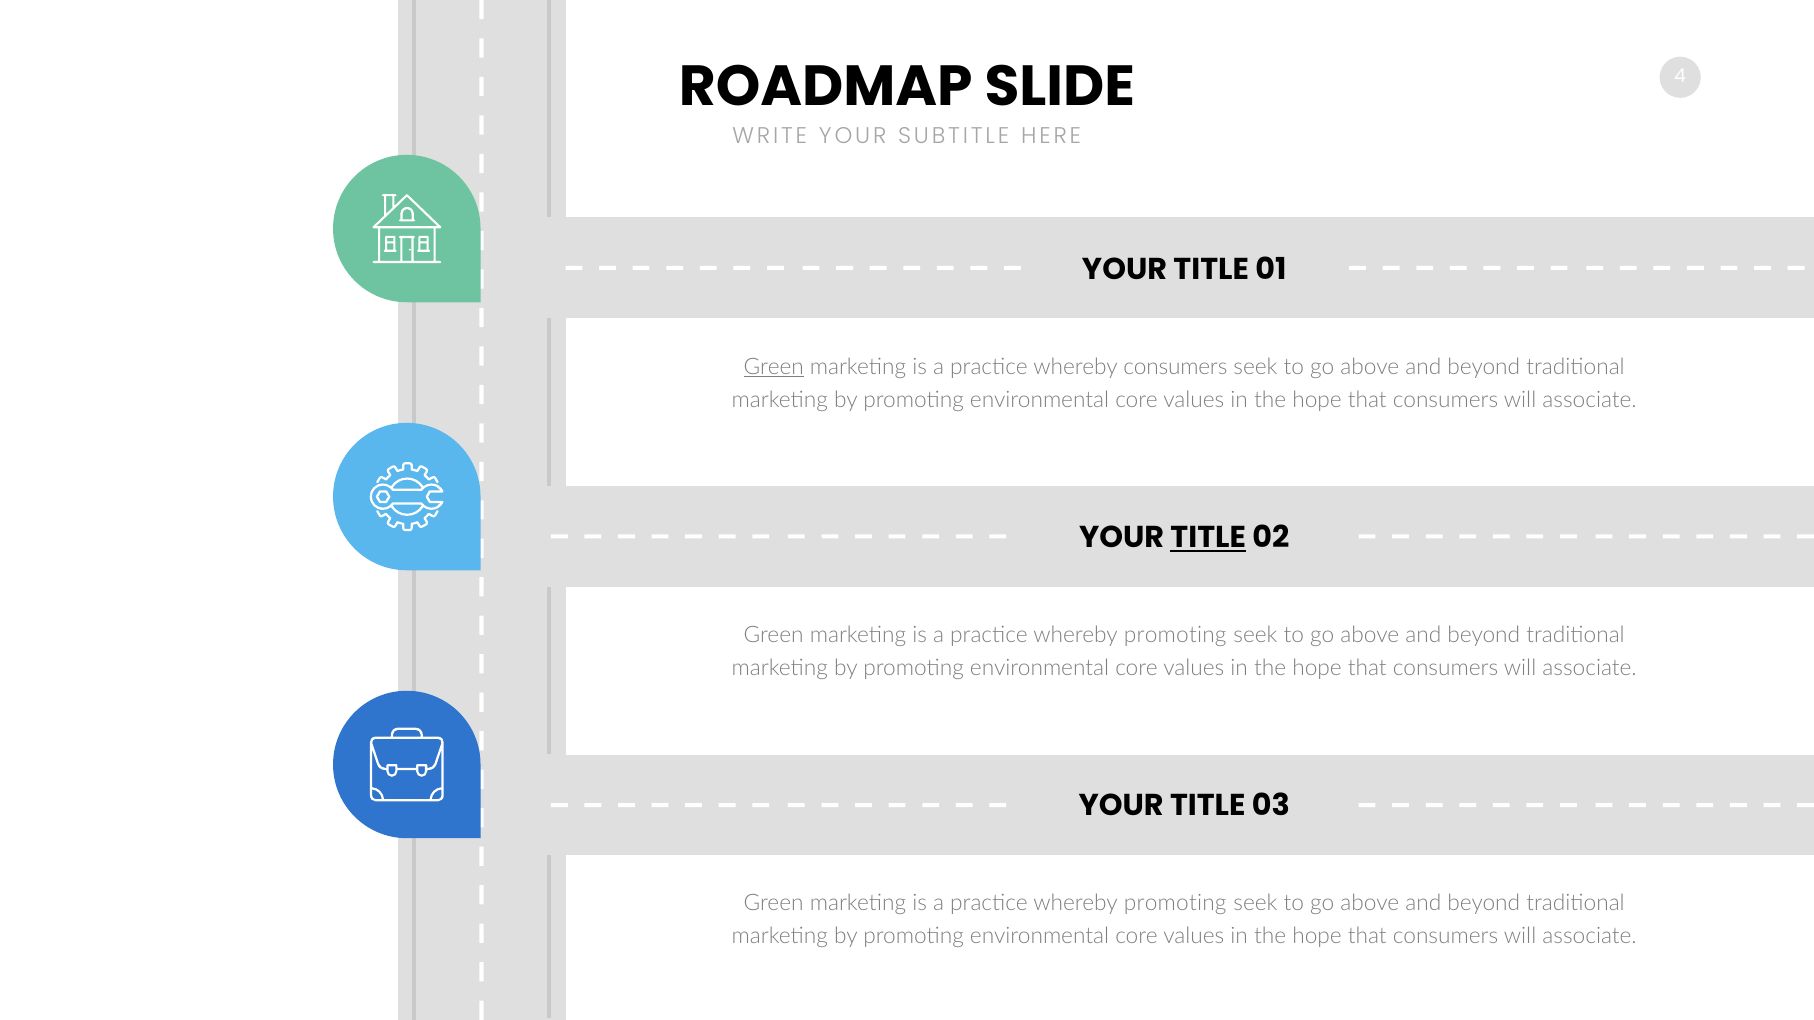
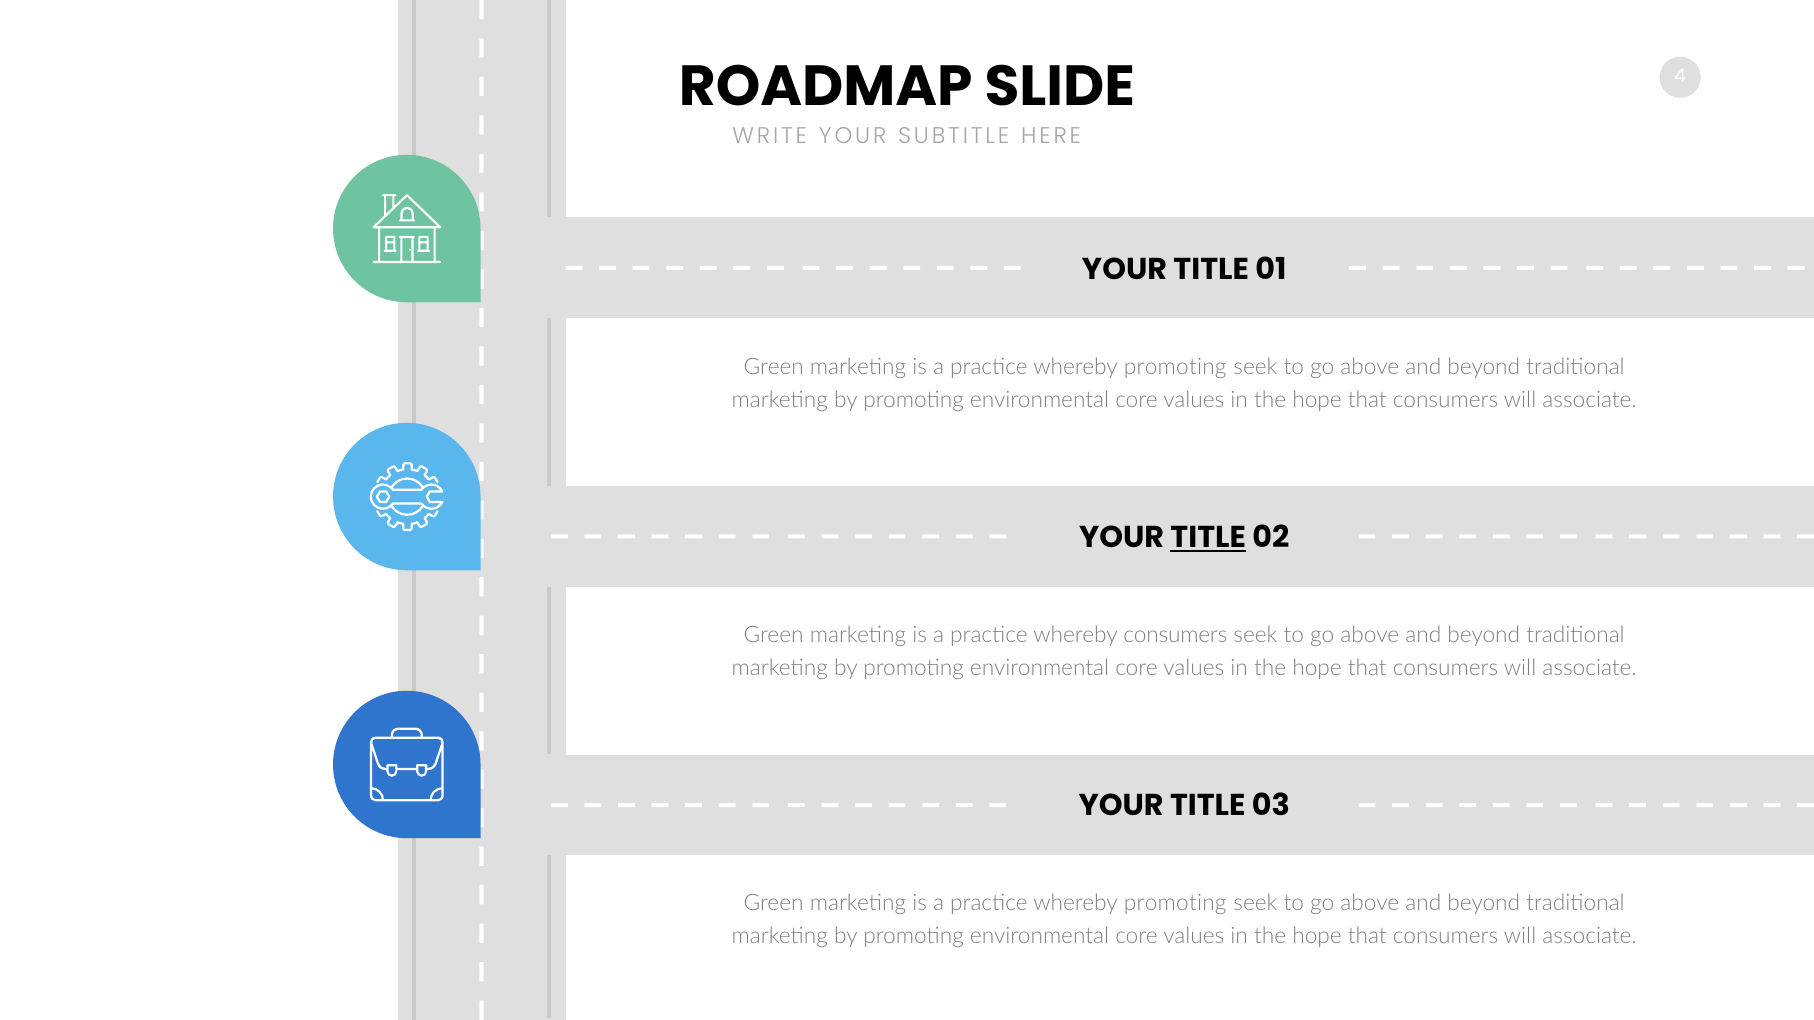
Green underline: present -> none (774, 367)
consumers: consumers -> promoting (1175, 367)
promoting: promoting -> consumers (1175, 635)
